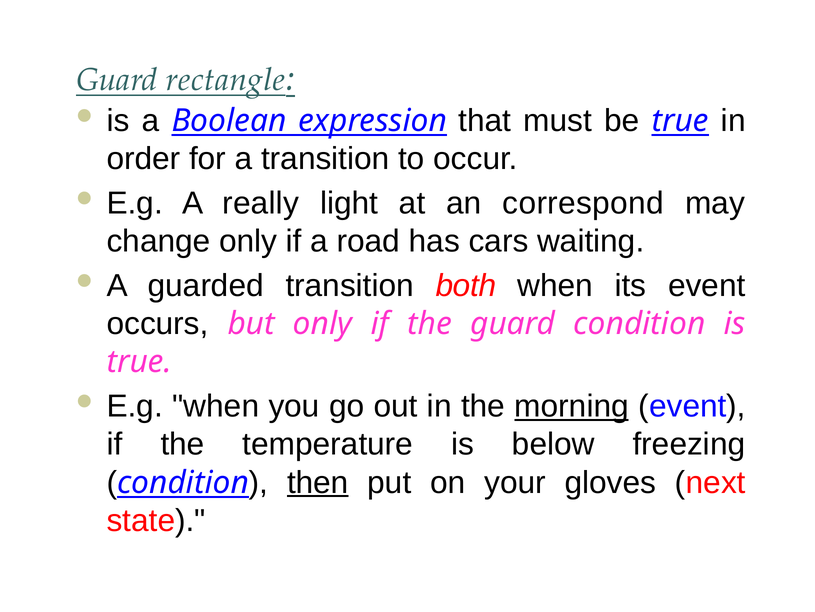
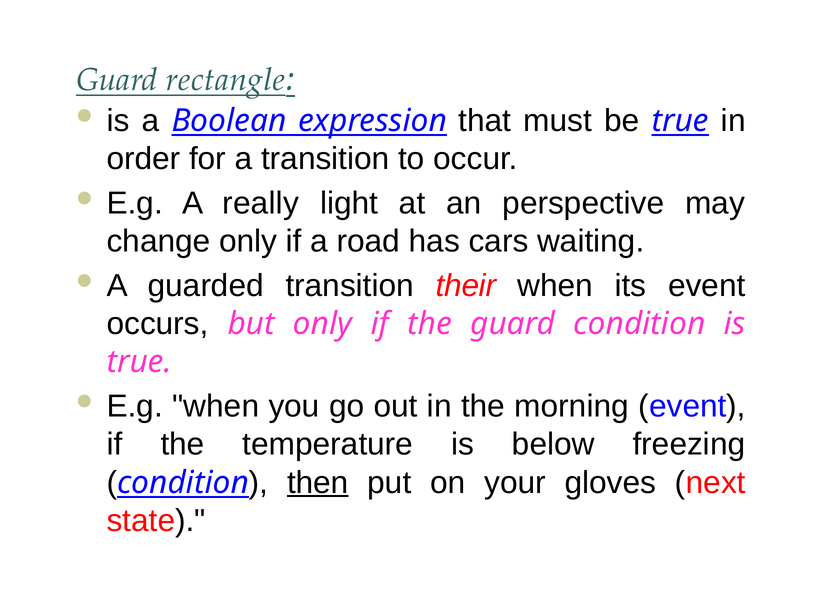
correspond: correspond -> perspective (583, 203)
both: both -> their (466, 285)
morning underline: present -> none (572, 406)
